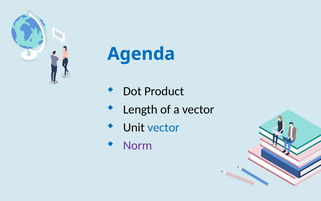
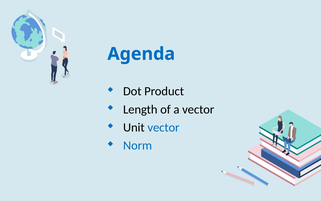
Norm colour: purple -> blue (138, 145)
